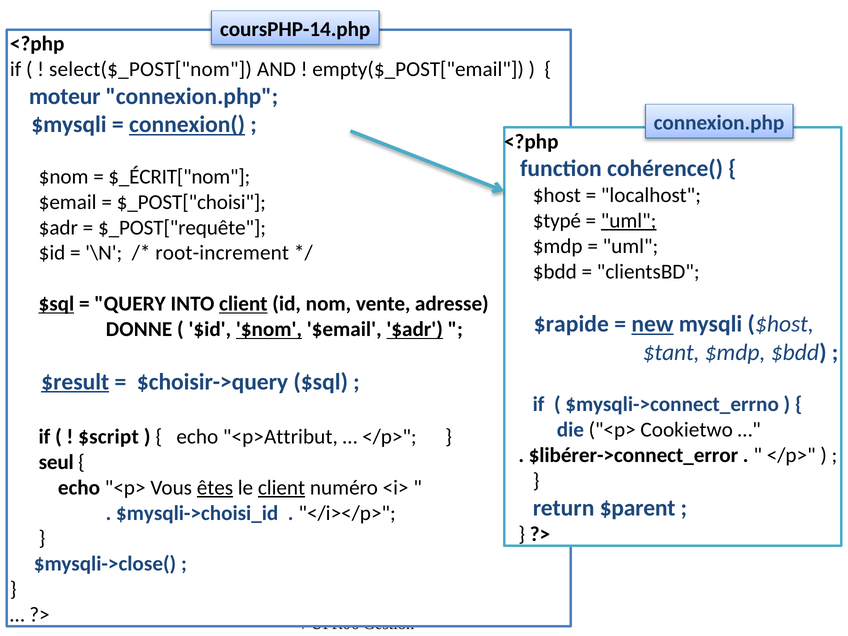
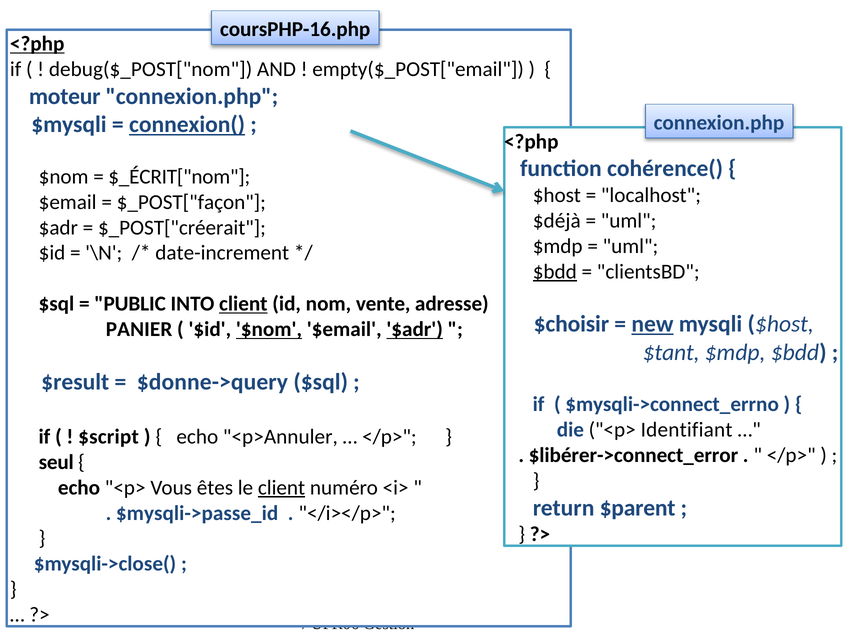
coursPHP-14.php: coursPHP-14.php -> coursPHP-16.php (295, 29)
<?php underline: none -> present (37, 44)
select($_POST["nom: select($_POST["nom -> debug($_POST["nom (151, 69)
$_POST["choisi: $_POST["choisi -> $_POST["façon (191, 202)
$typé: $typé -> $déjà (557, 221)
uml underline: present -> none (629, 221)
$_POST["requête: $_POST["requête -> $_POST["créerait (182, 228)
root-increment: root-increment -> date-increment (222, 253)
$bdd underline: none -> present (555, 272)
$sql underline: present -> none (56, 304)
QUERY: QUERY -> PUBLIC (130, 304)
$rapide: $rapide -> $choisir (571, 324)
DONNE: DONNE -> PANIER (139, 329)
$result underline: present -> none (75, 382)
$choisir->query: $choisir->query -> $donne->query (212, 382)
Cookietwo: Cookietwo -> Identifiant (687, 430)
<p>Attribut: <p>Attribut -> <p>Annuler (280, 437)
êtes underline: present -> none (215, 488)
$mysqli->choisi_id: $mysqli->choisi_id -> $mysqli->passe_id (197, 513)
